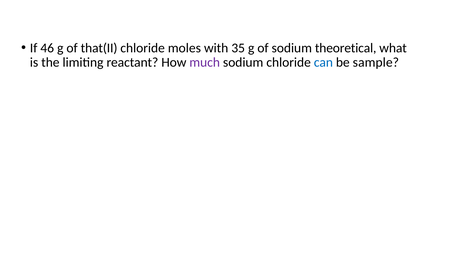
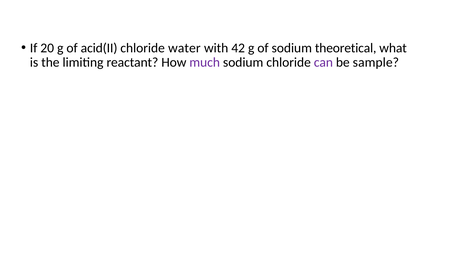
46: 46 -> 20 (47, 48)
that(II: that(II -> acid(II (99, 48)
moles: moles -> water (184, 48)
35: 35 -> 42 (238, 48)
can colour: blue -> purple (323, 62)
